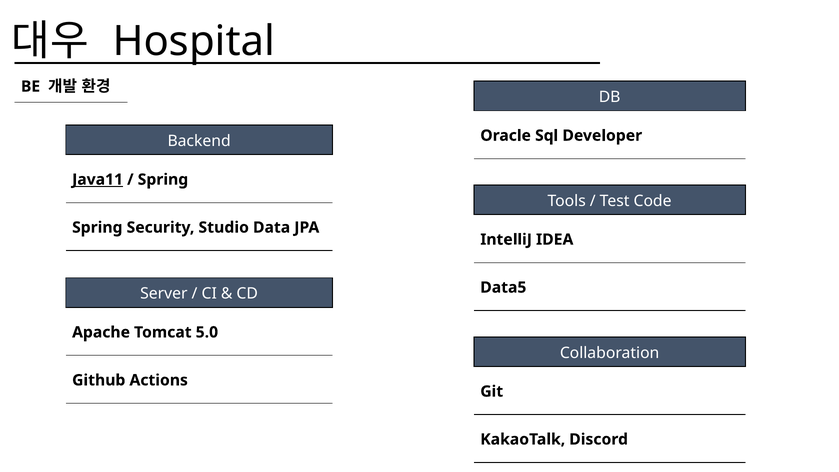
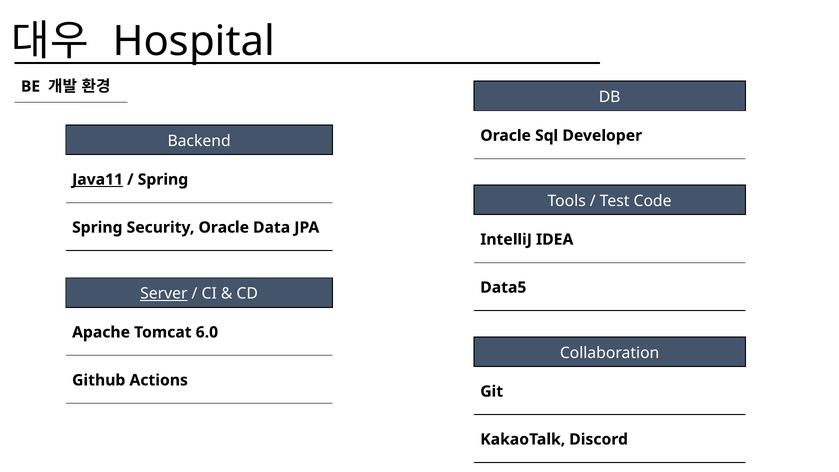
Security Studio: Studio -> Oracle (224, 227)
Server underline: none -> present (164, 294)
5.0: 5.0 -> 6.0 (207, 332)
